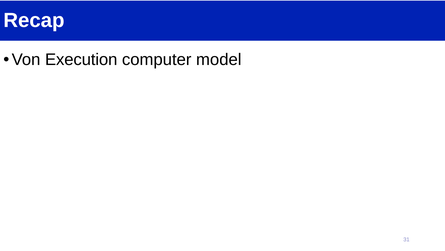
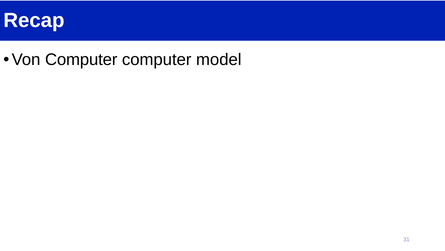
Von Execution: Execution -> Computer (81, 60)
